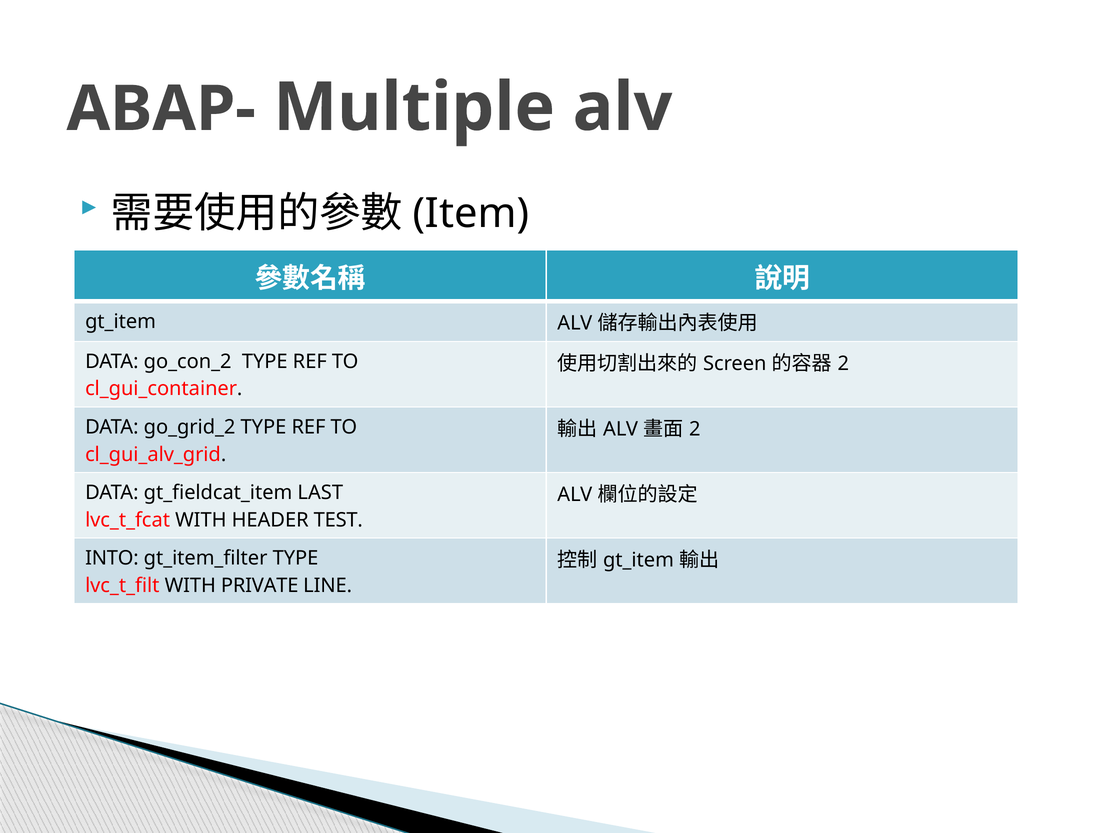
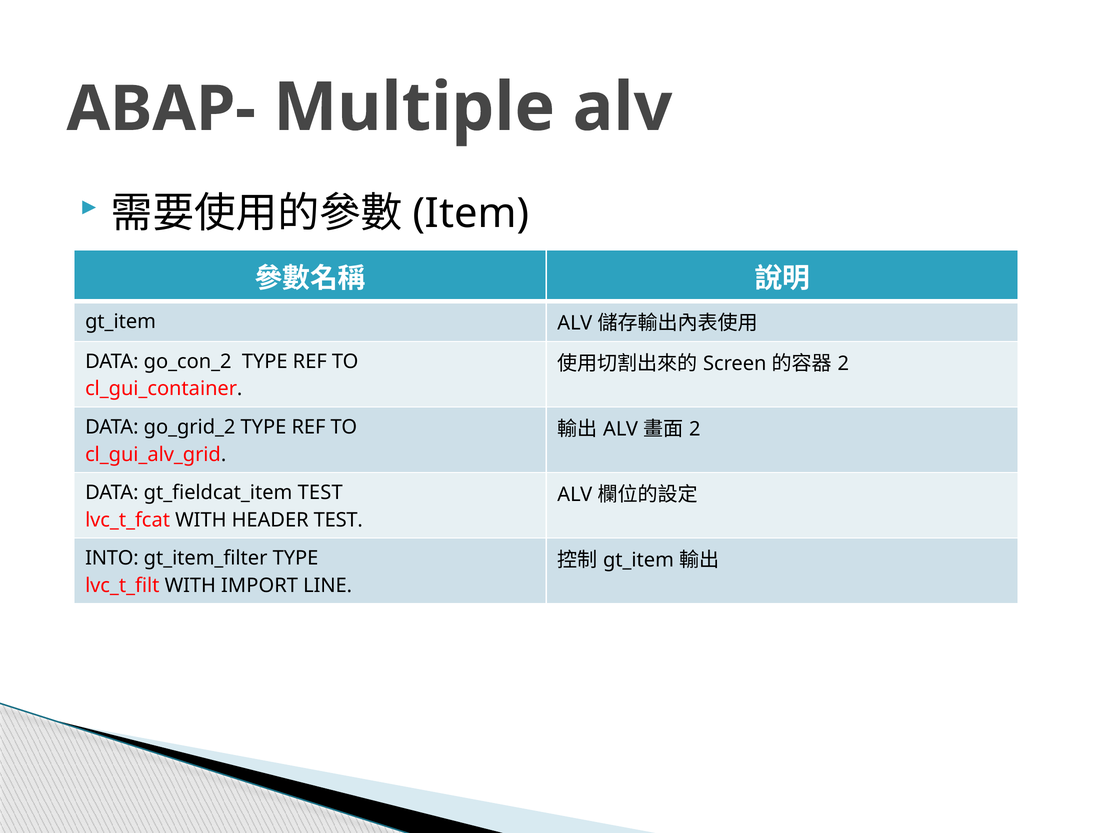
LAST: LAST -> TEST (320, 493)
PRIVATE: PRIVATE -> IMPORT (260, 586)
